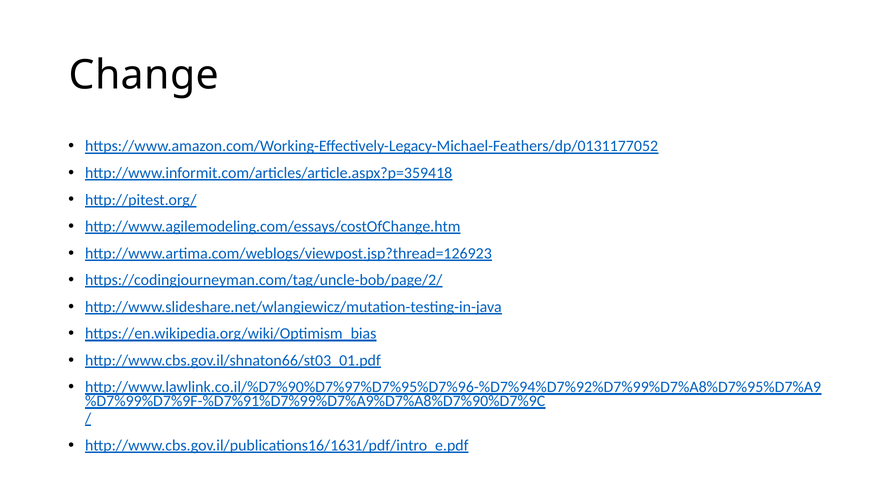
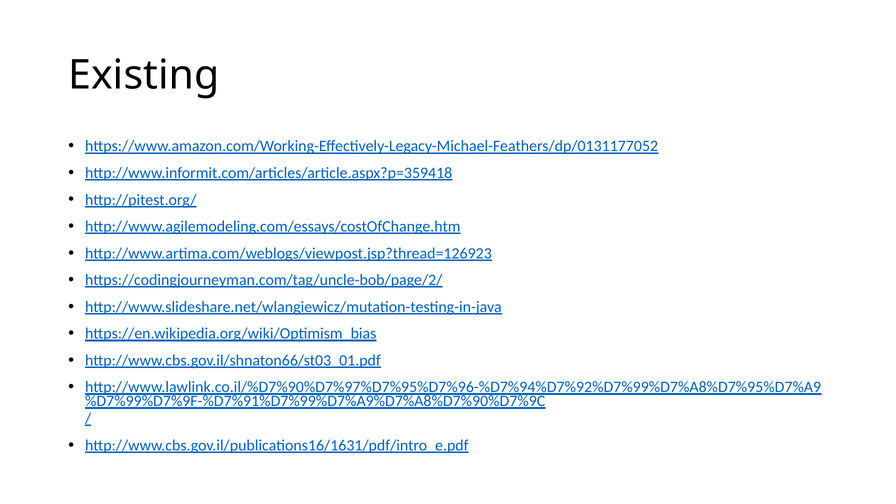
Change: Change -> Existing (144, 75)
